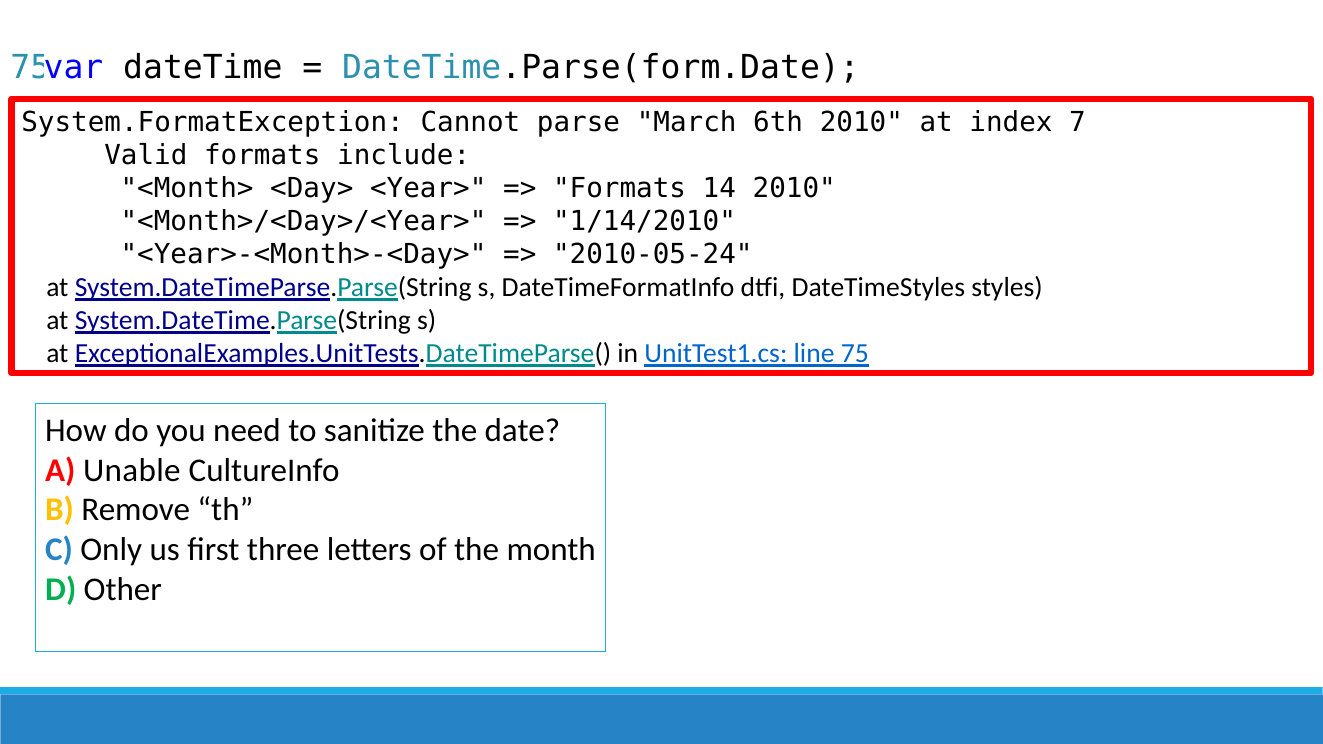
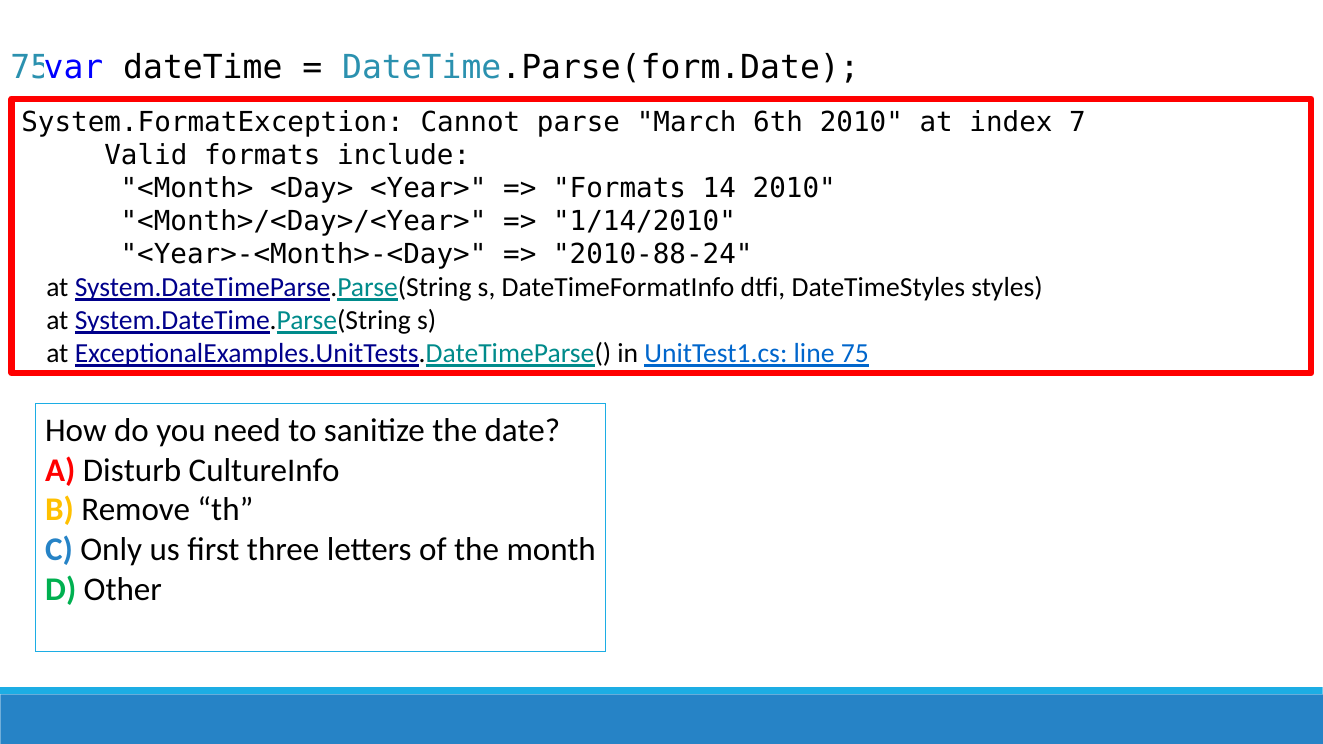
2010-05-24: 2010-05-24 -> 2010-88-24 (653, 254)
Unable: Unable -> Disturb (132, 470)
